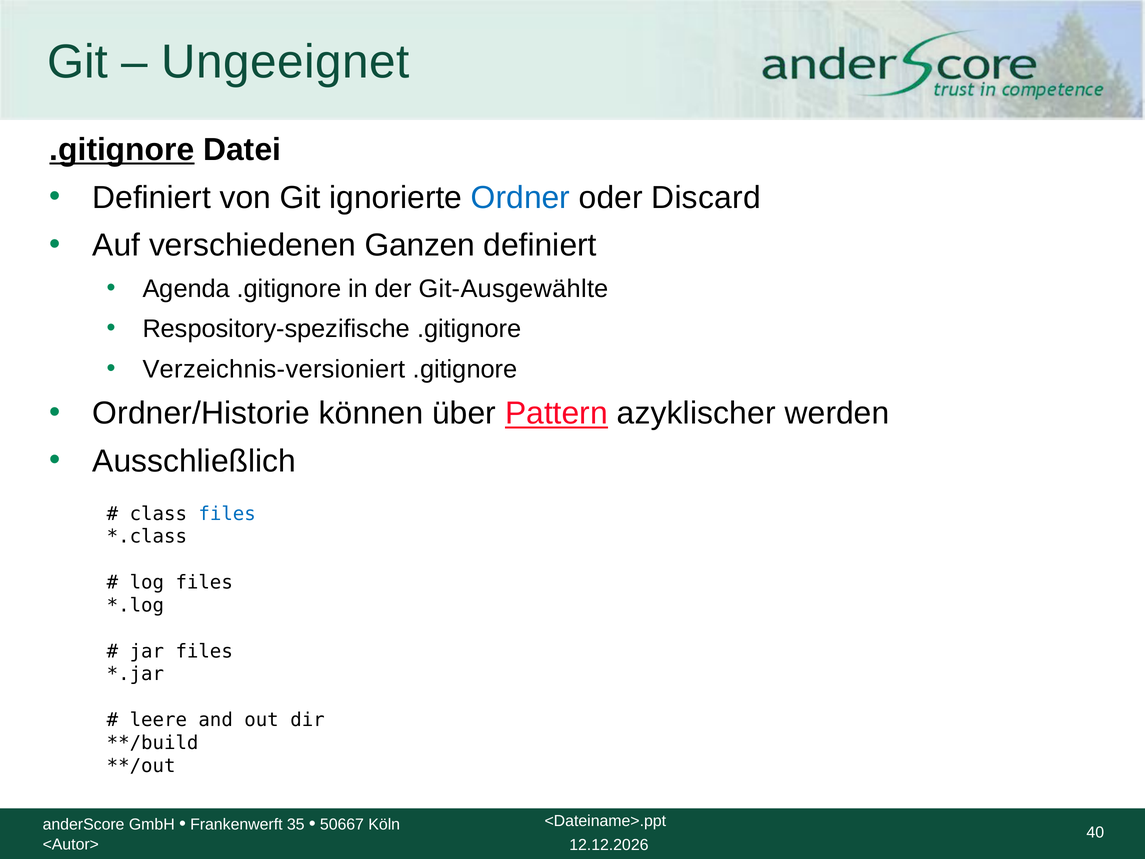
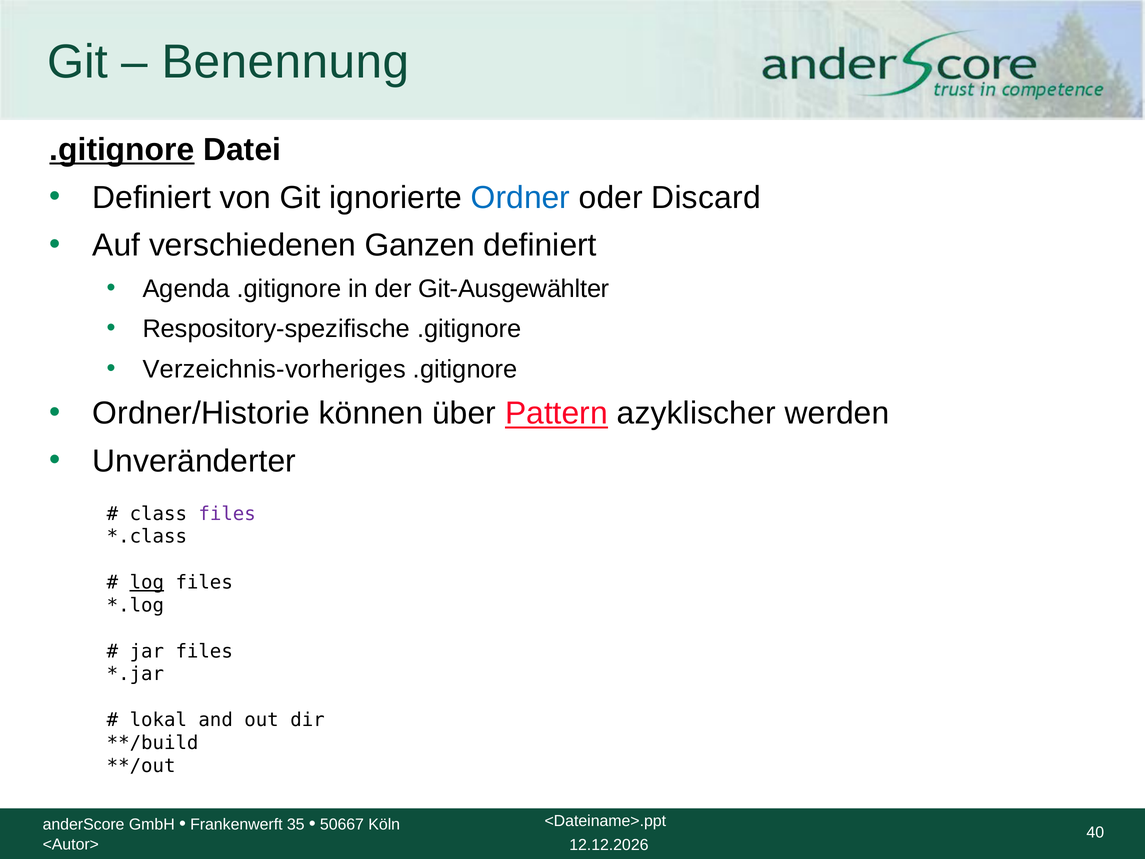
Ungeeignet: Ungeeignet -> Benennung (285, 62)
Git-Ausgewählte: Git-Ausgewählte -> Git-Ausgewählter (514, 289)
Verzeichnis-versioniert: Verzeichnis-versioniert -> Verzeichnis-vorheriges (274, 369)
Ausschließlich: Ausschließlich -> Unveränderter (194, 461)
files colour: blue -> purple (227, 514)
log underline: none -> present (147, 582)
leere: leere -> lokal (158, 720)
